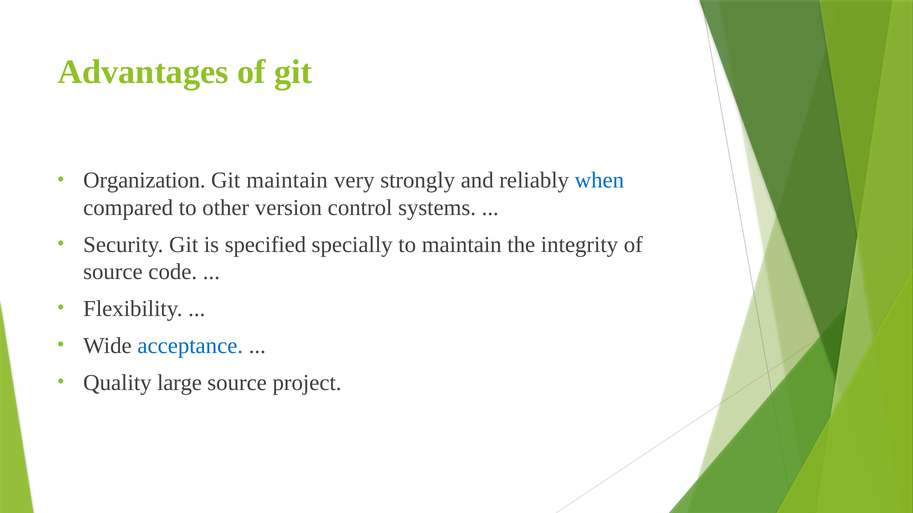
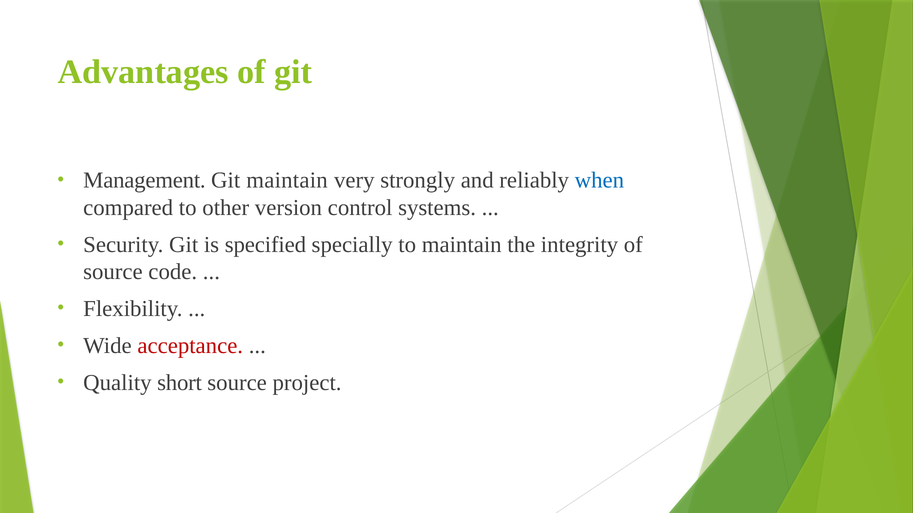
Organization: Organization -> Management (144, 181)
acceptance colour: blue -> red (190, 346)
large: large -> short (180, 383)
